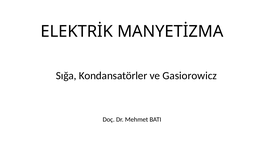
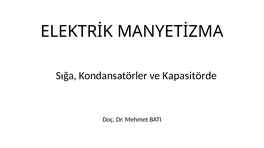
Gasiorowicz: Gasiorowicz -> Kapasitörde (190, 76)
